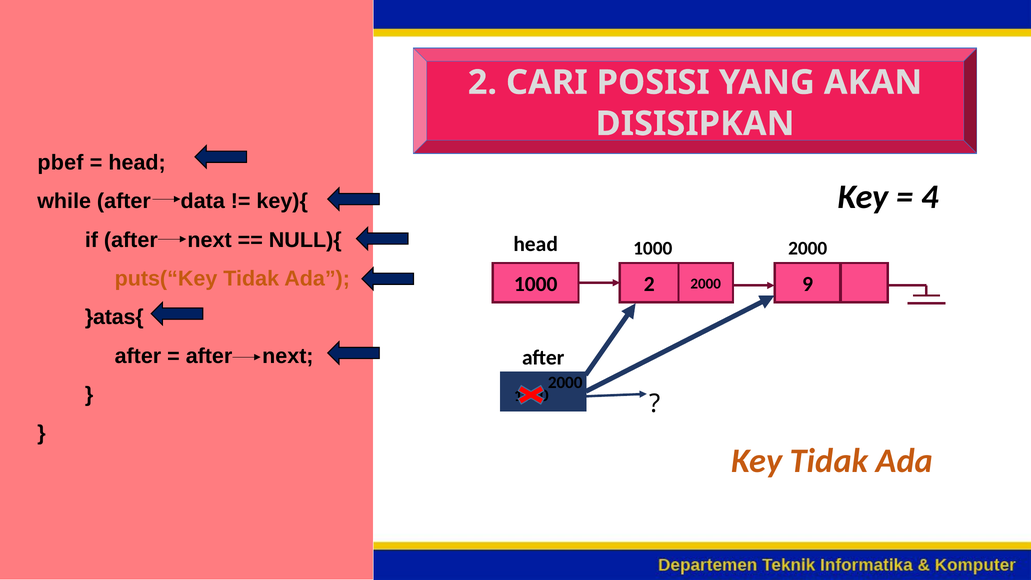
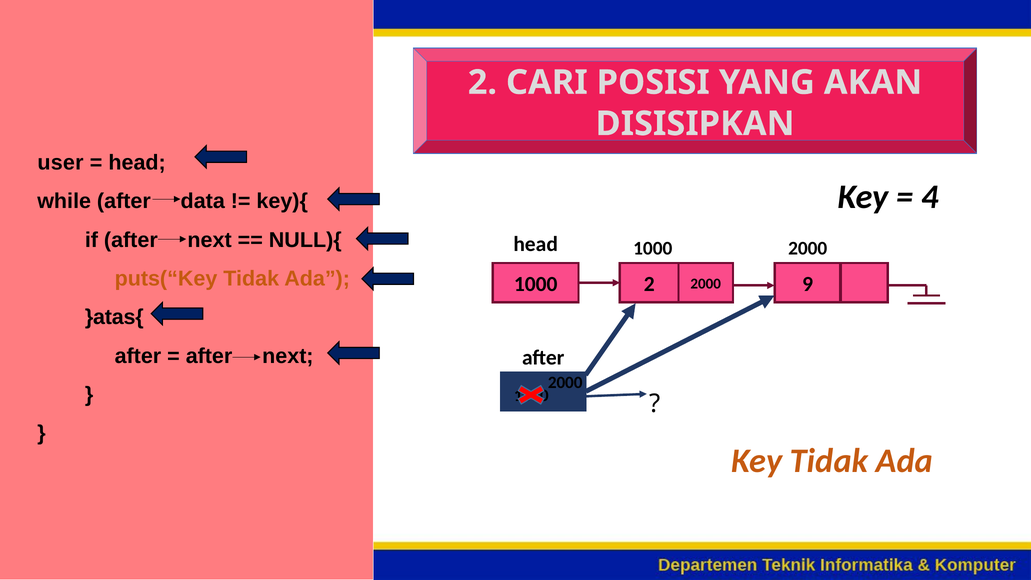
pbef: pbef -> user (60, 163)
